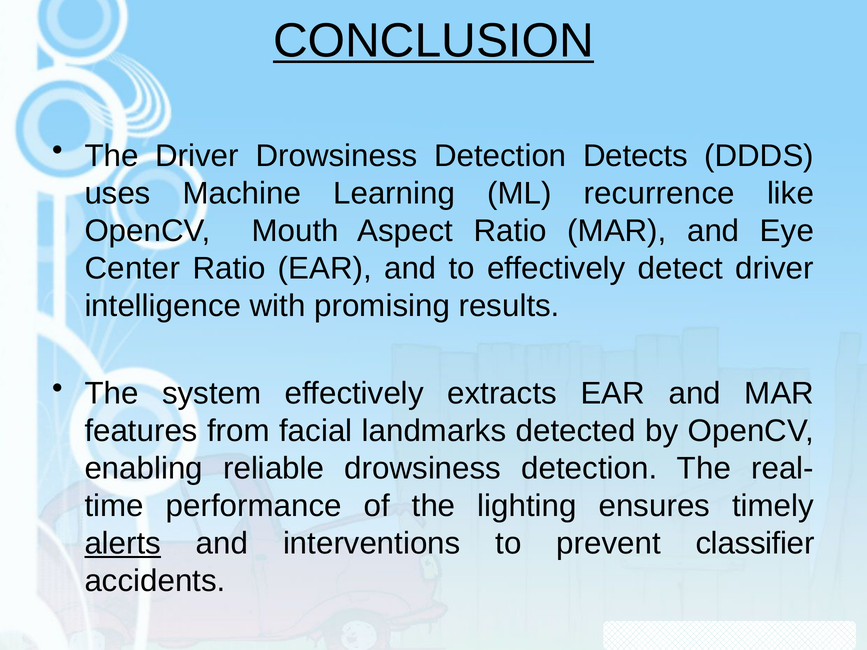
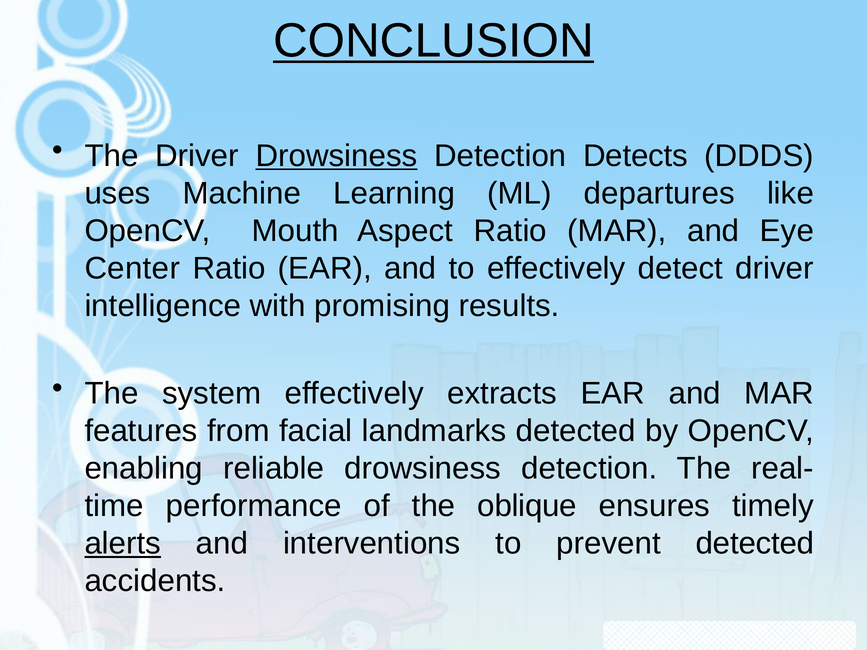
Drowsiness underline: none -> present (337, 156)
recurrence: recurrence -> departures (659, 193)
lighting: lighting -> oblique (527, 506)
prevent classifier: classifier -> detected (755, 544)
